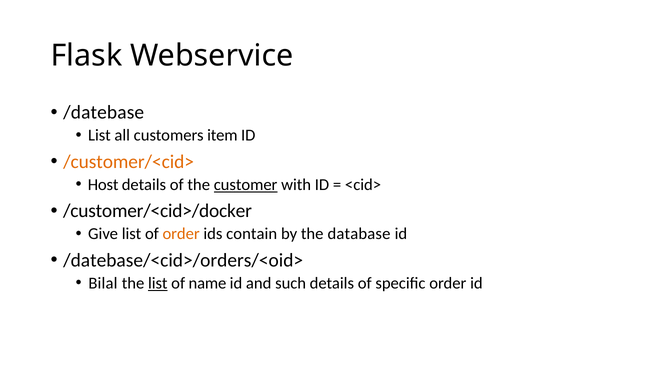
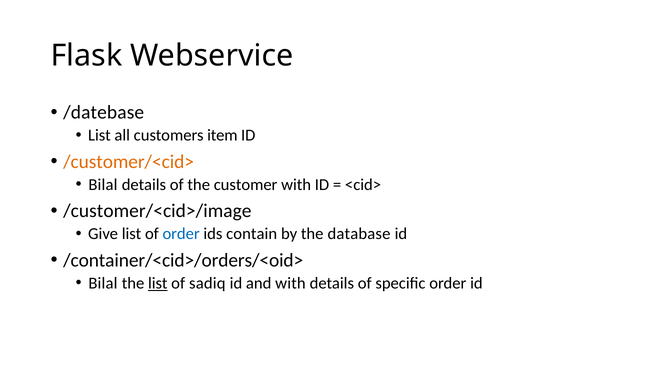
Host: Host -> Bilal (103, 185)
customer underline: present -> none (246, 185)
/customer/<cid>/docker: /customer/<cid>/docker -> /customer/<cid>/image (157, 211)
order colour: orange -> blue (181, 234)
/datebase/<cid>/orders/<oid>: /datebase/<cid>/orders/<oid> -> /container/<cid>/orders/<oid> (183, 260)
name: name -> sadiq (207, 283)
and such: such -> with (290, 283)
